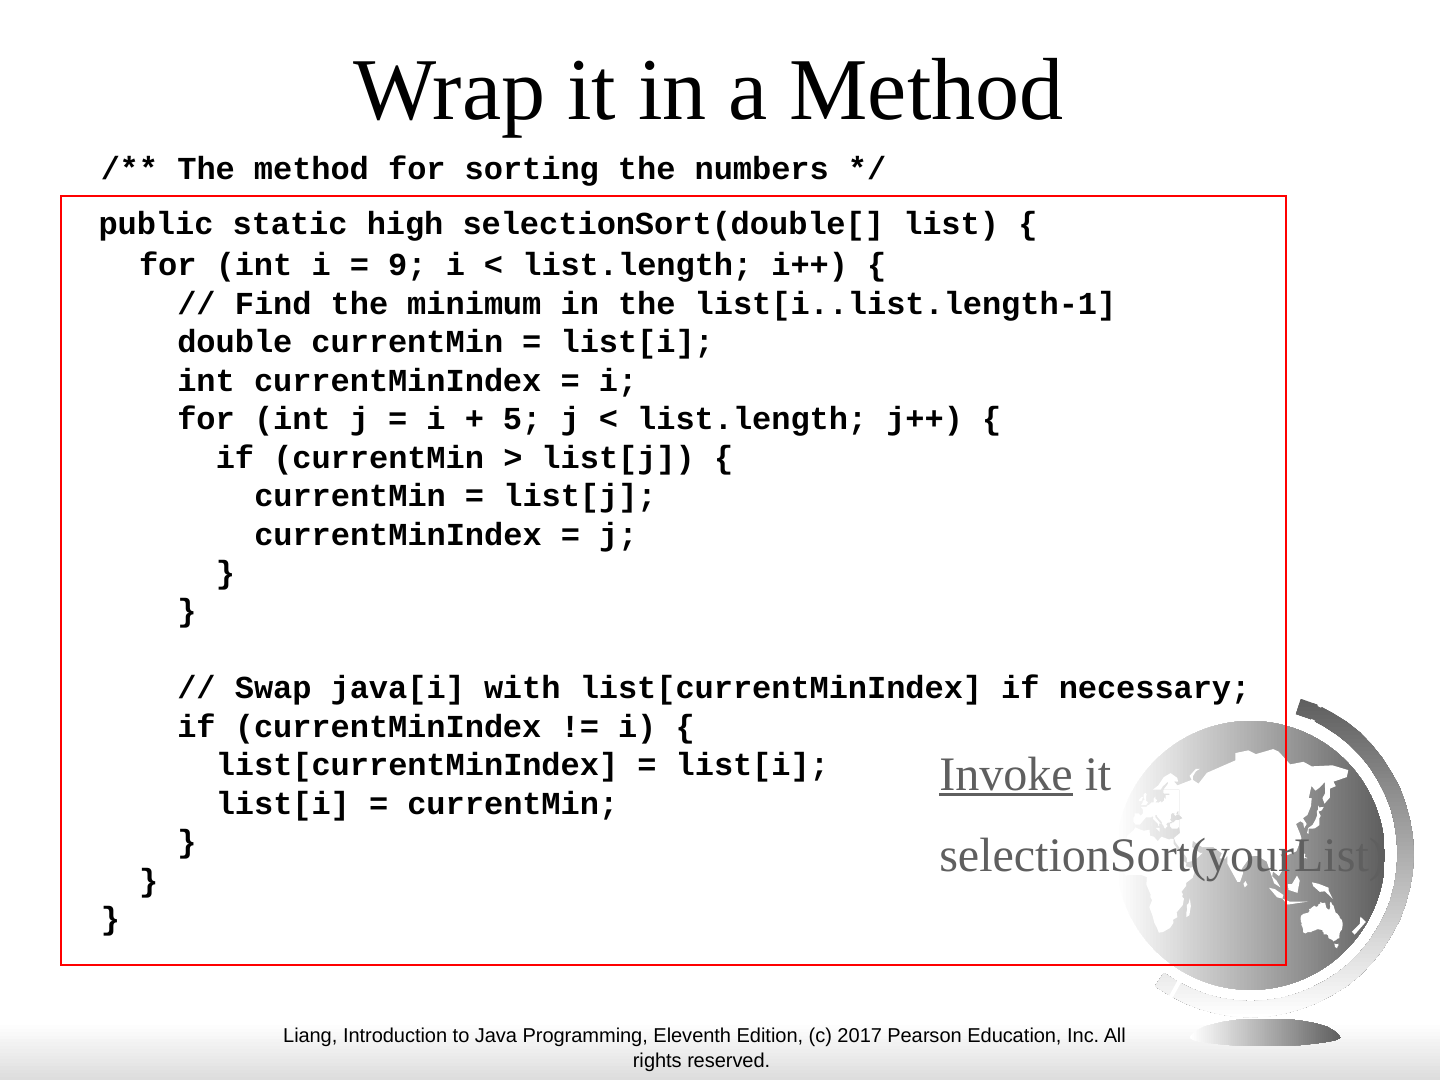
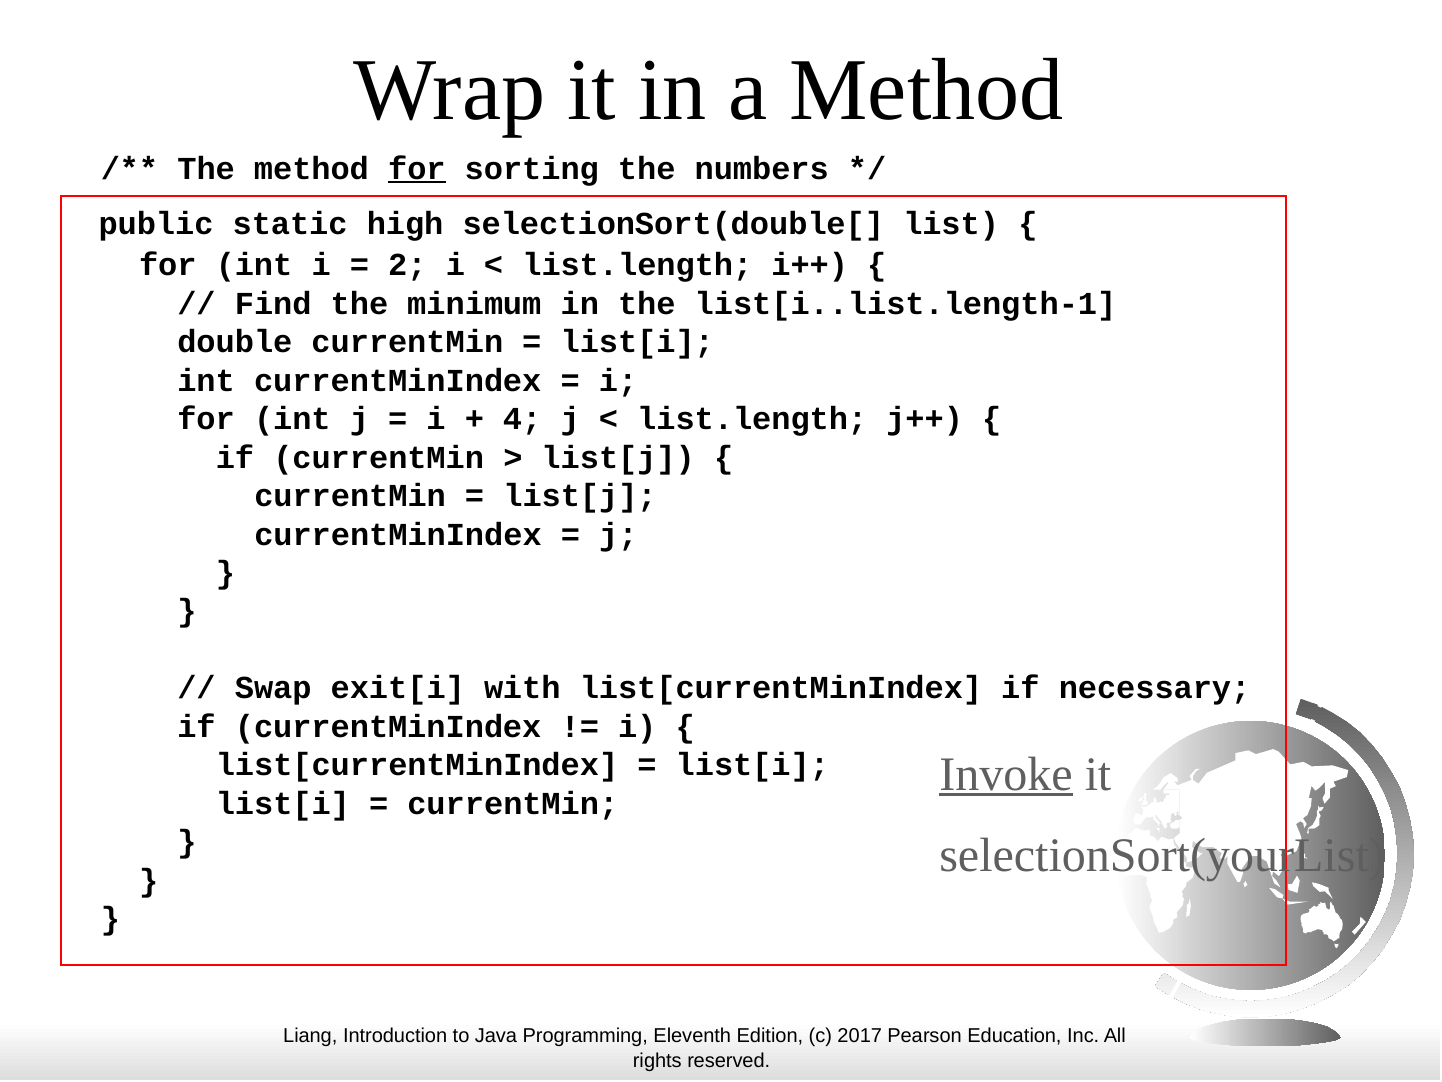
for underline: none -> present (417, 169)
9: 9 -> 2 (407, 265)
5: 5 -> 4 (522, 419)
java[i: java[i -> exit[i (398, 688)
